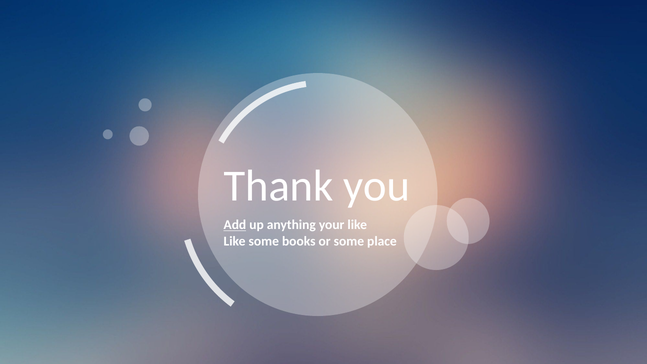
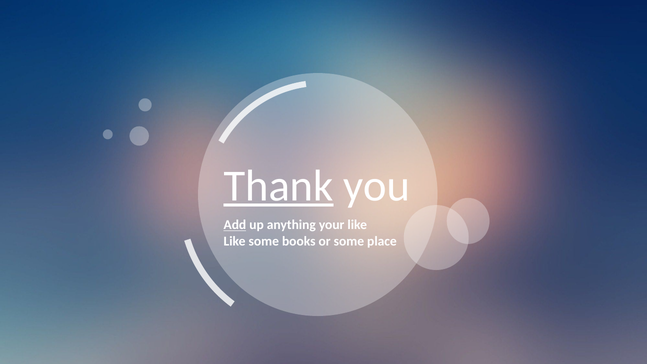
Thank underline: none -> present (279, 186)
